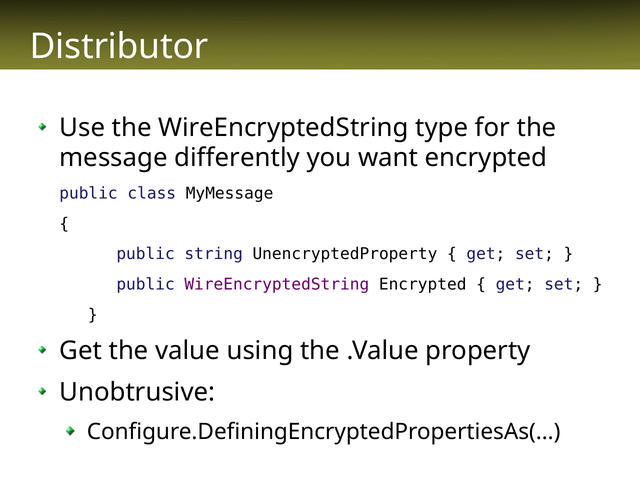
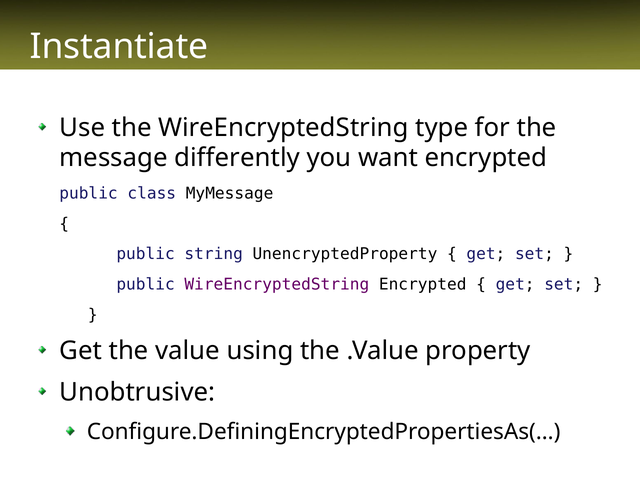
Distributor: Distributor -> Instantiate (119, 46)
